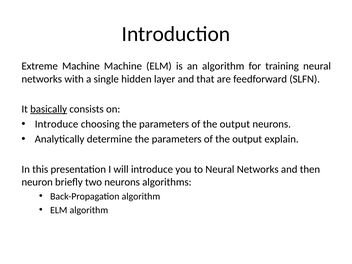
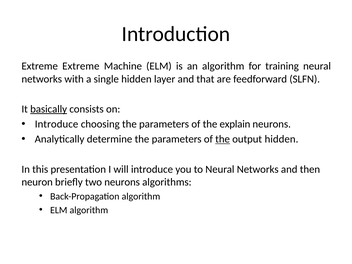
Extreme Machine: Machine -> Extreme (81, 66)
output: output -> explain (235, 124)
the underline: none -> present (223, 139)
output explain: explain -> hidden (282, 139)
